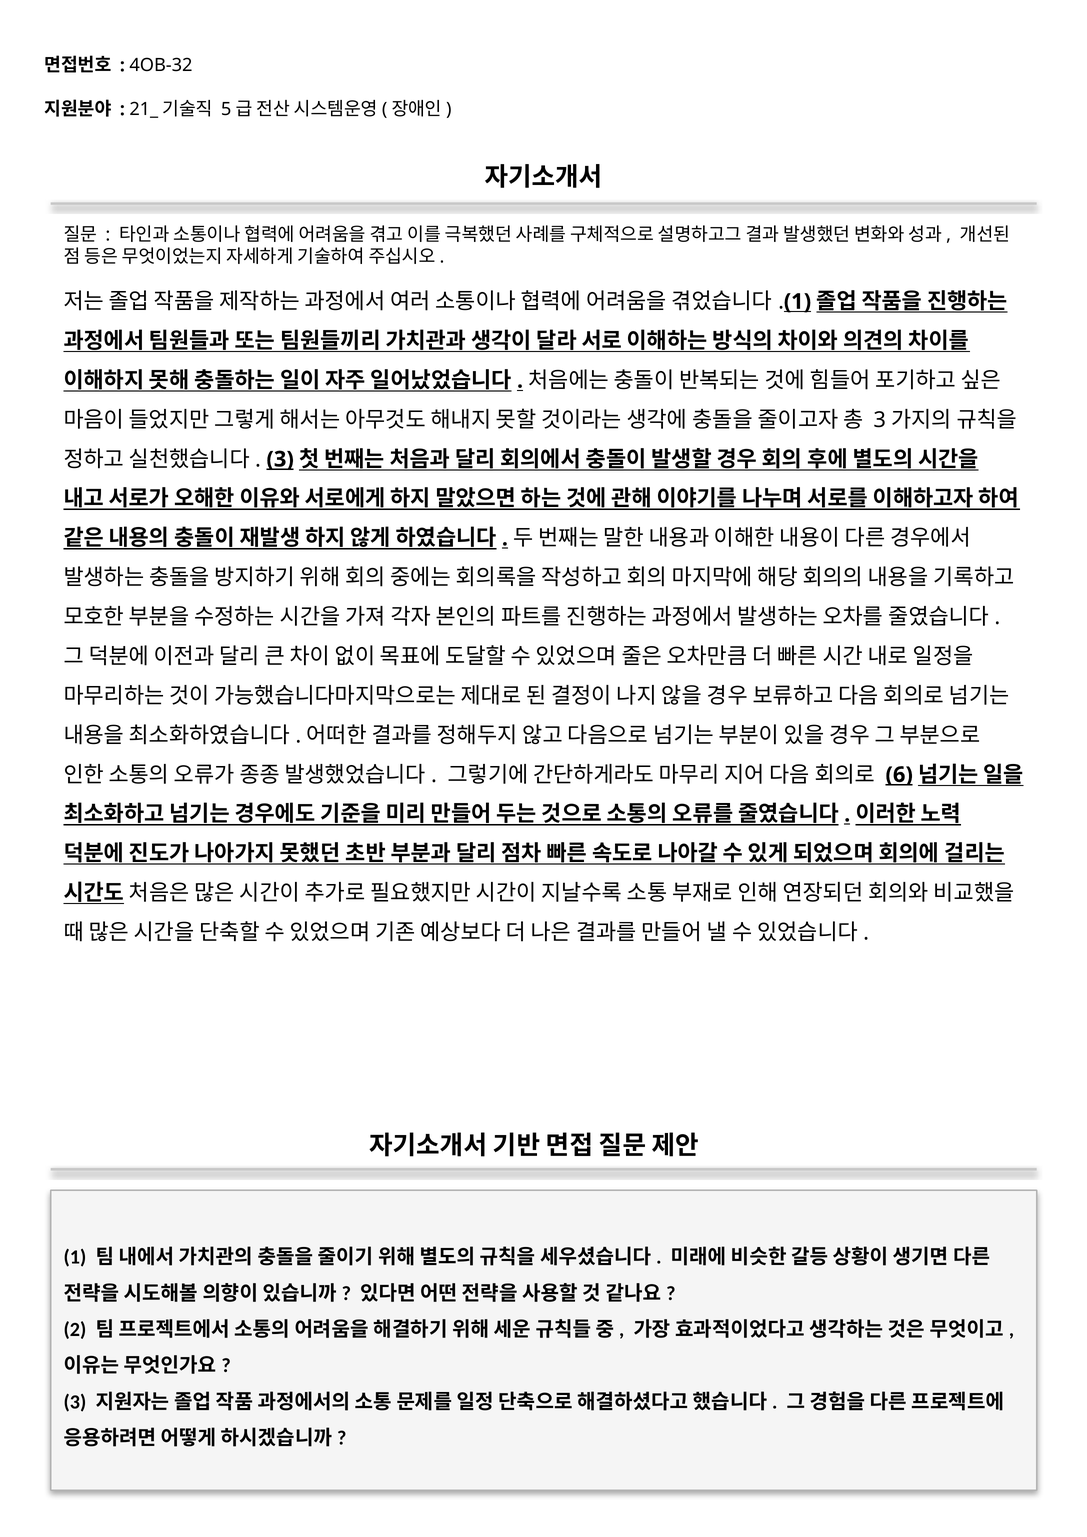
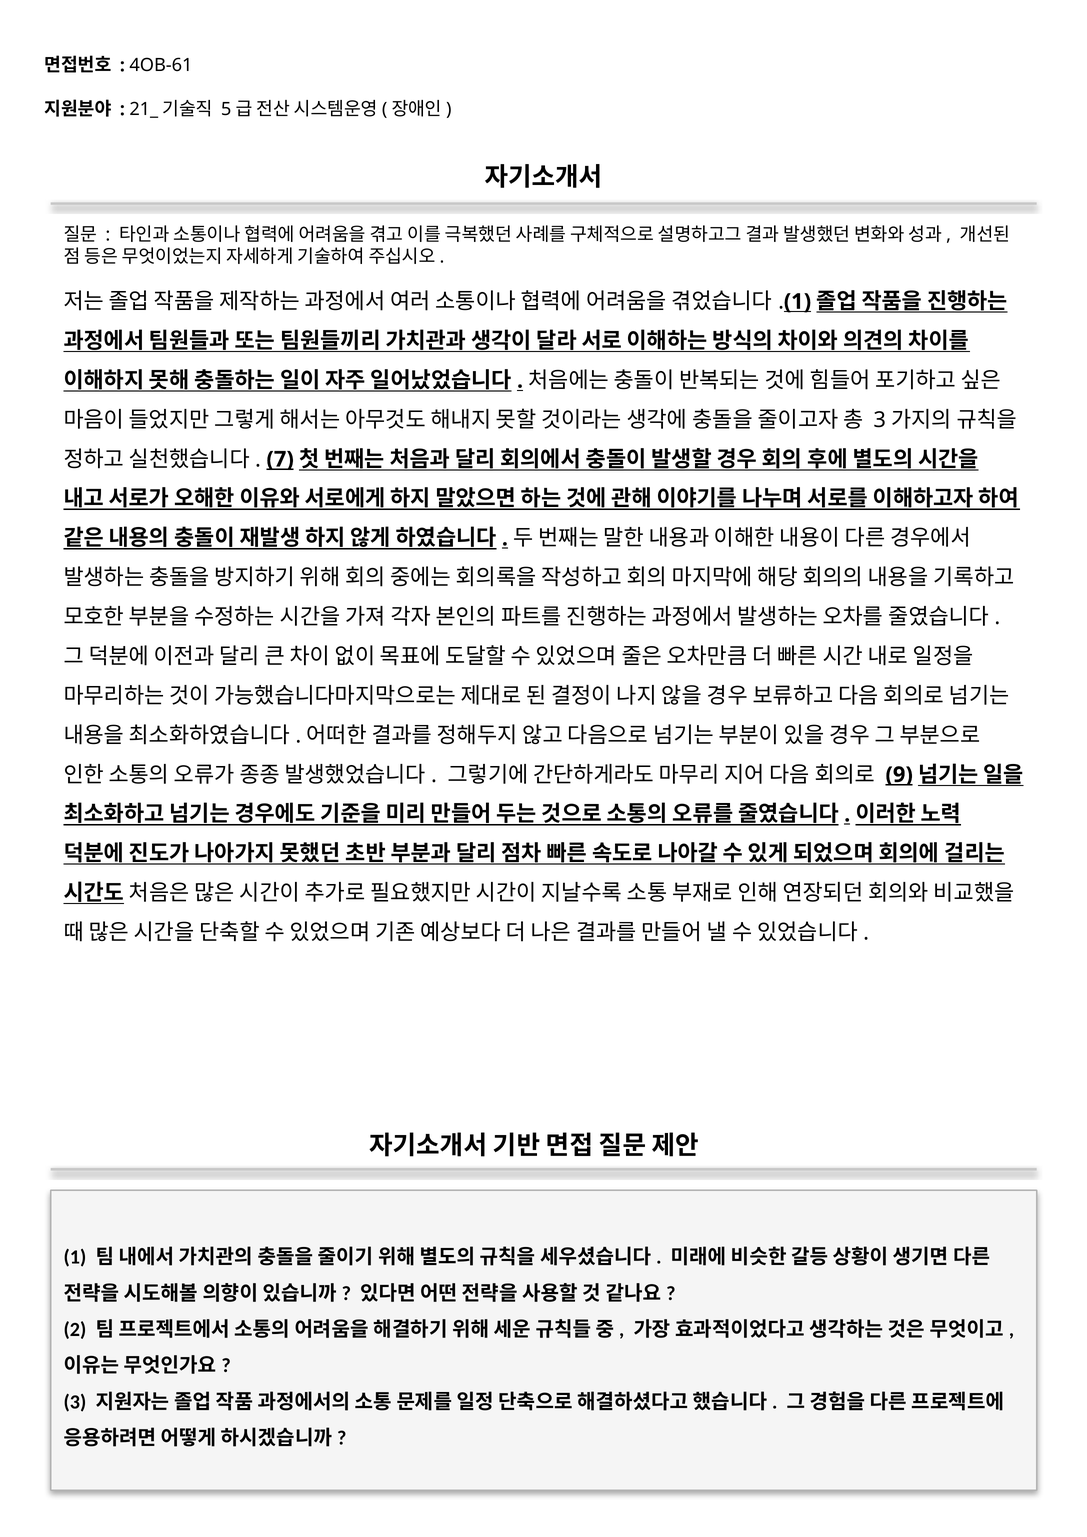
4OB-32: 4OB-32 -> 4OB-61 (161, 65)
3: 3 -> 7 (280, 459)
6: 6 -> 9 (899, 775)
